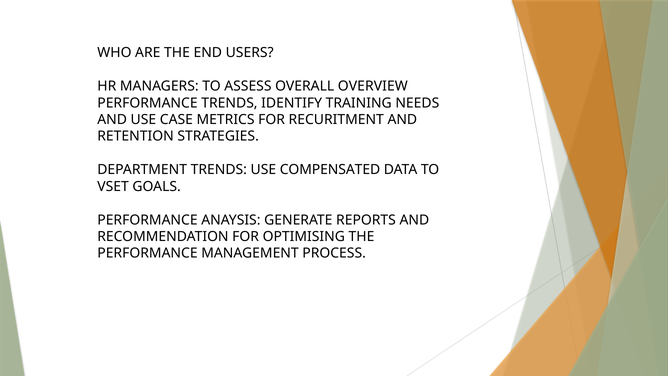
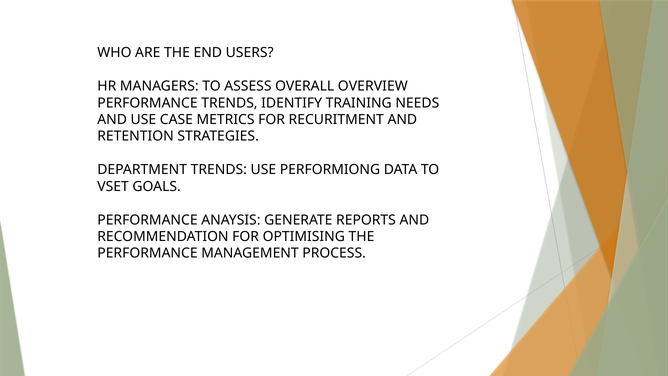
COMPENSATED: COMPENSATED -> PERFORMIONG (330, 170)
